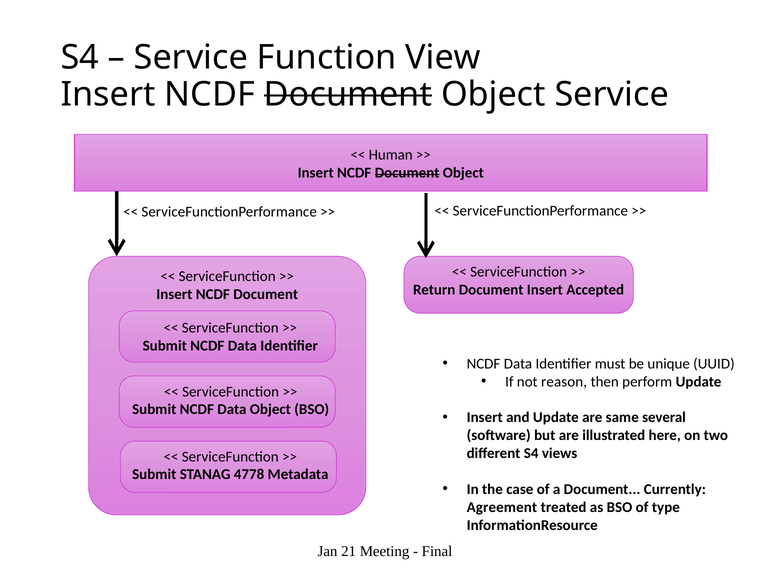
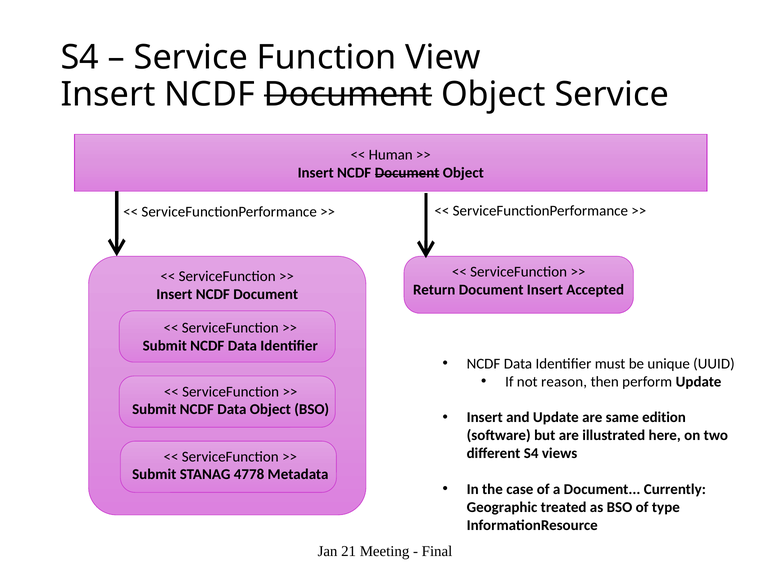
several: several -> edition (664, 418)
Agreement: Agreement -> Geographic (502, 508)
